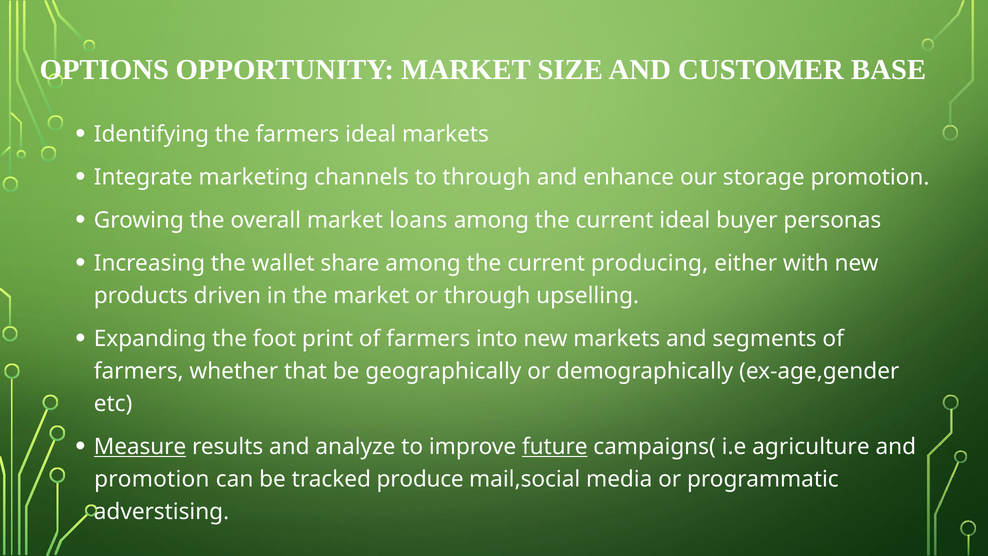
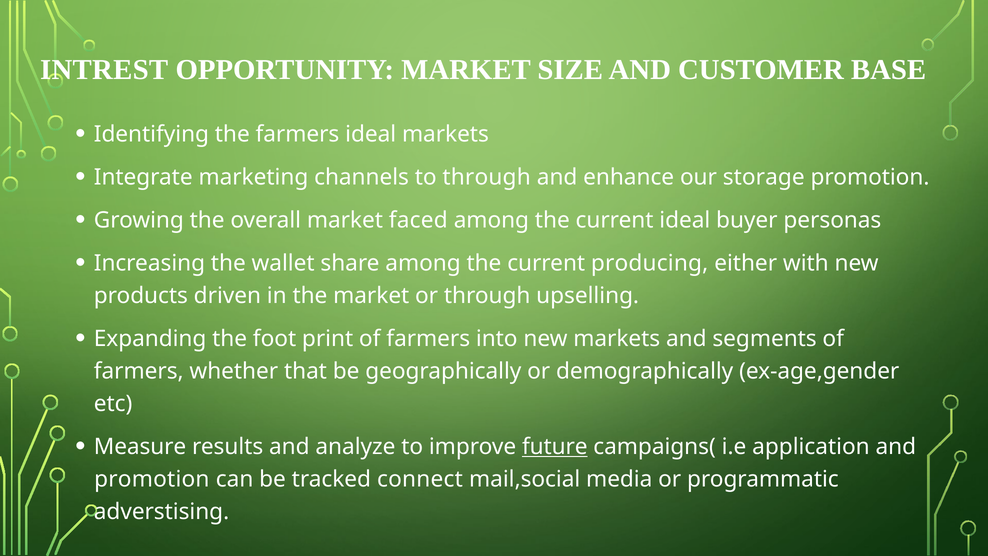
OPTIONS: OPTIONS -> INTREST (104, 70)
loans: loans -> faced (418, 220)
Measure underline: present -> none (140, 447)
agriculture: agriculture -> application (811, 447)
produce: produce -> connect (420, 479)
